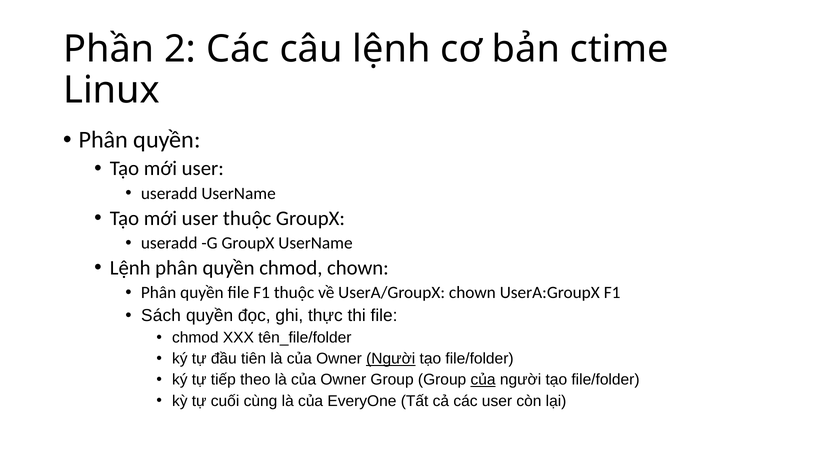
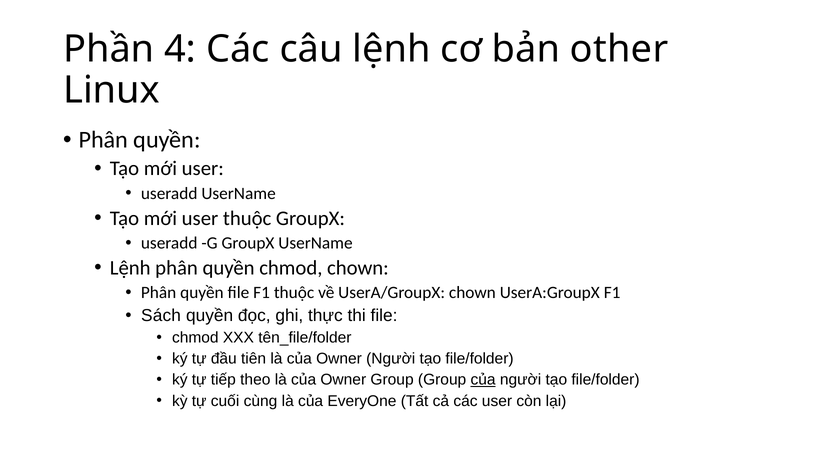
2: 2 -> 4 (180, 49)
ctime: ctime -> other (619, 49)
Người underline: present -> none (391, 359)
